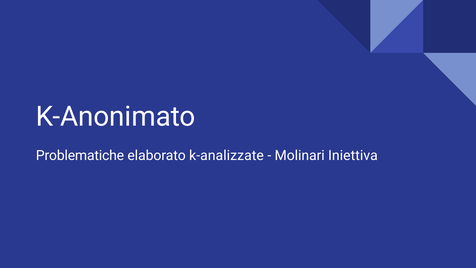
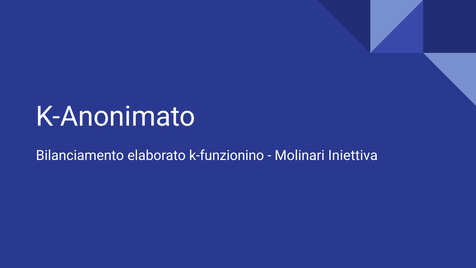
Problematiche: Problematiche -> Bilanciamento (80, 155)
k-analizzate: k-analizzate -> k-funzionino (227, 155)
